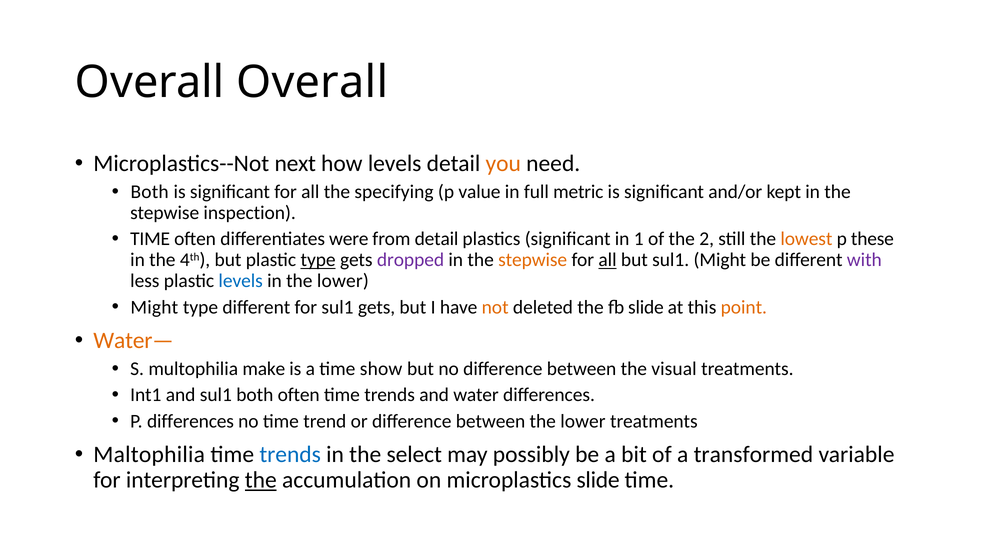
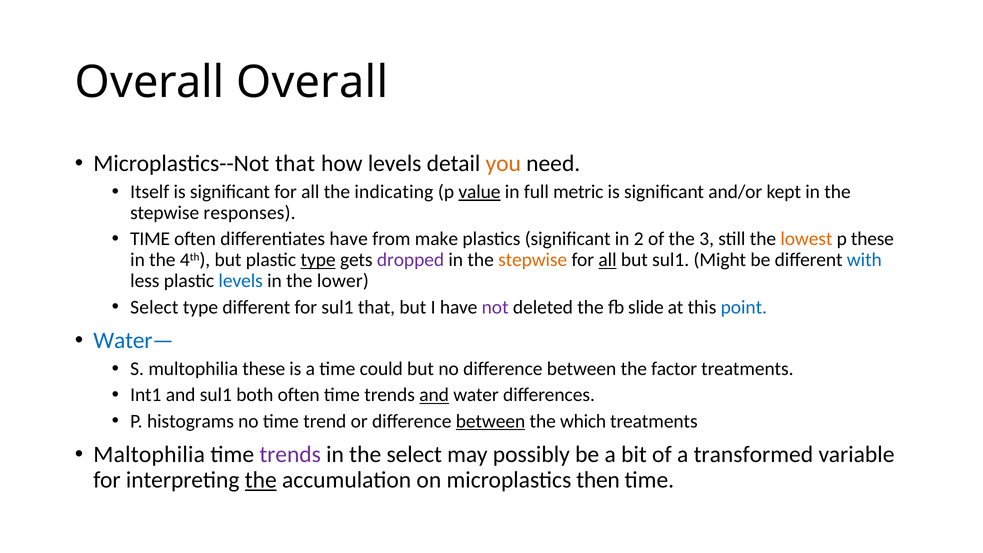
Microplastics--Not next: next -> that (295, 163)
Both: Both -> Itself (150, 192)
specifying: specifying -> indicating (394, 192)
value underline: none -> present (479, 192)
inspection: inspection -> responses (250, 213)
differentiates were: were -> have (349, 239)
from detail: detail -> make (436, 239)
1: 1 -> 2 (639, 239)
2: 2 -> 3 (707, 239)
with colour: purple -> blue (864, 260)
Might: Might -> Select (154, 307)
sul1 gets: gets -> that (376, 307)
not colour: orange -> purple (495, 307)
point colour: orange -> blue (744, 307)
Water— colour: orange -> blue (134, 341)
multophilia make: make -> these (264, 369)
show: show -> could (381, 369)
visual: visual -> factor (674, 369)
and underline: none -> present (434, 395)
P differences: differences -> histograms (190, 421)
between underline: none -> present (491, 421)
lower: lower -> which (583, 421)
trends colour: blue -> purple (290, 455)
microplastics slide: slide -> then (598, 480)
